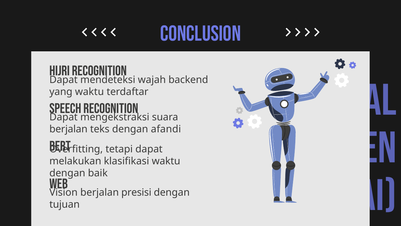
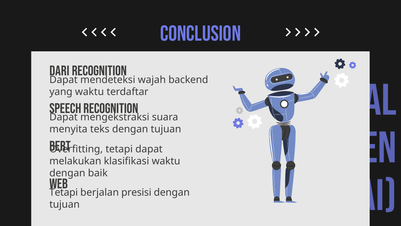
Hijri: Hijri -> Dari (59, 71)
berjalan: berjalan -> menyita (68, 129)
teks dengan afandi: afandi -> tujuan (166, 129)
Vision: Vision -> Tetapi (64, 192)
